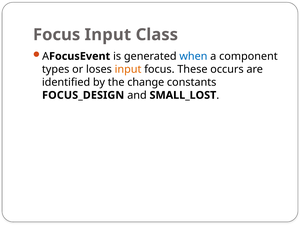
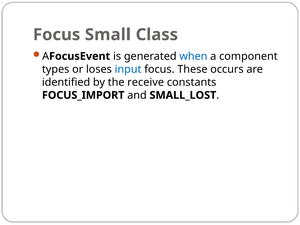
Focus Input: Input -> Small (108, 35)
input colour: orange -> blue (128, 69)
change: change -> receive (146, 82)
FOCUS_DESIGN: FOCUS_DESIGN -> FOCUS_IMPORT (83, 95)
